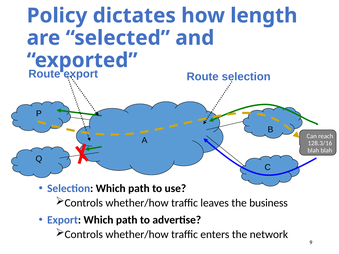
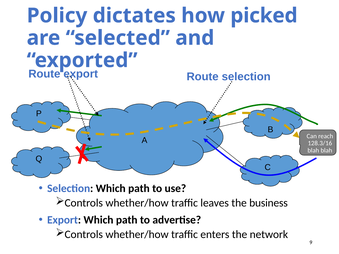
length: length -> picked (264, 16)
